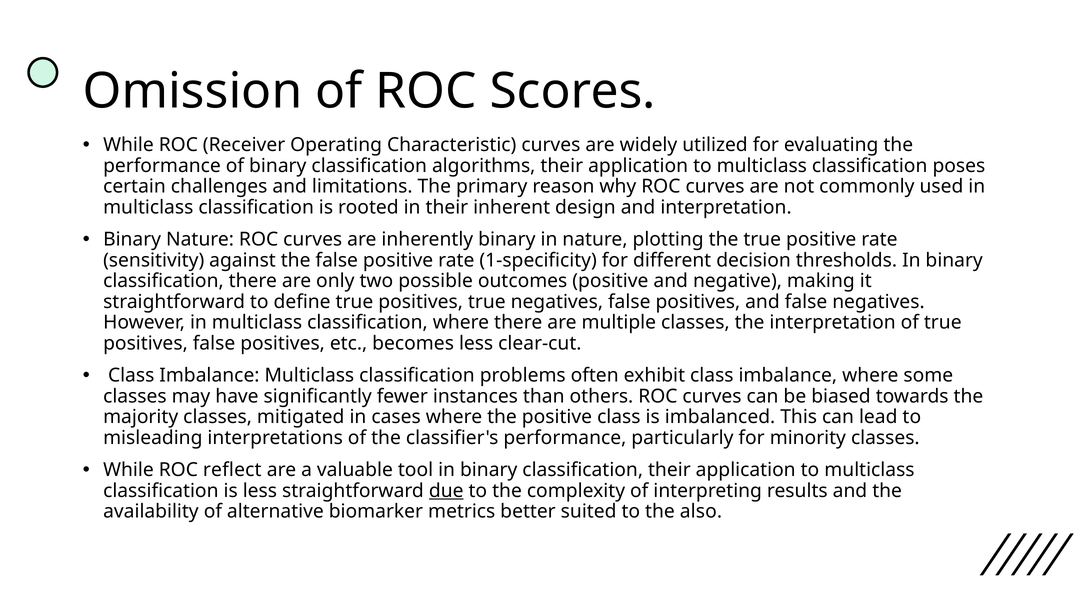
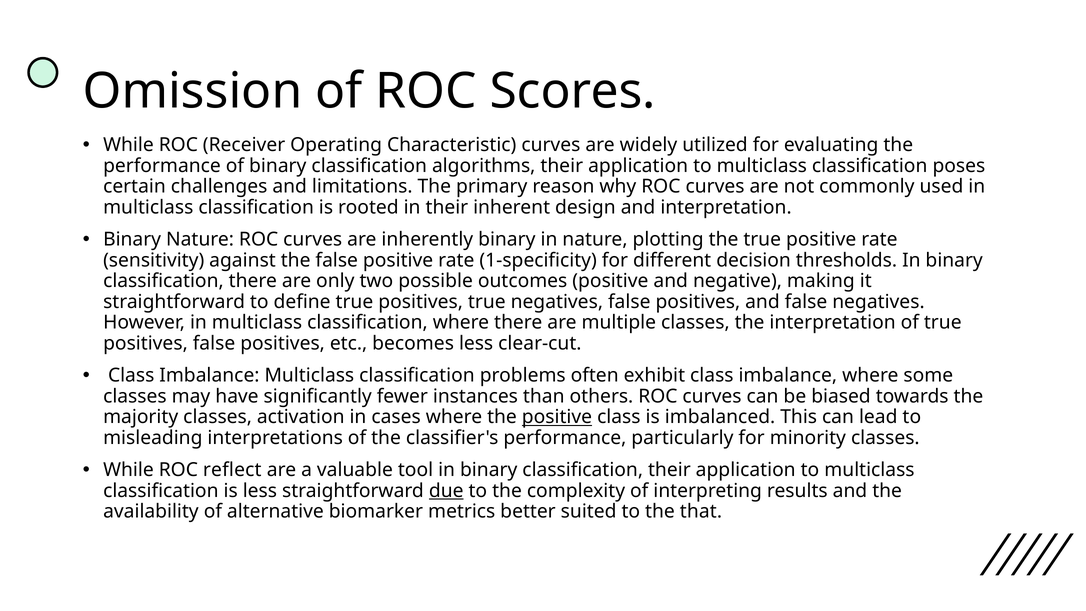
mitigated: mitigated -> activation (301, 417)
positive underline: none -> present (557, 417)
also: also -> that (701, 511)
